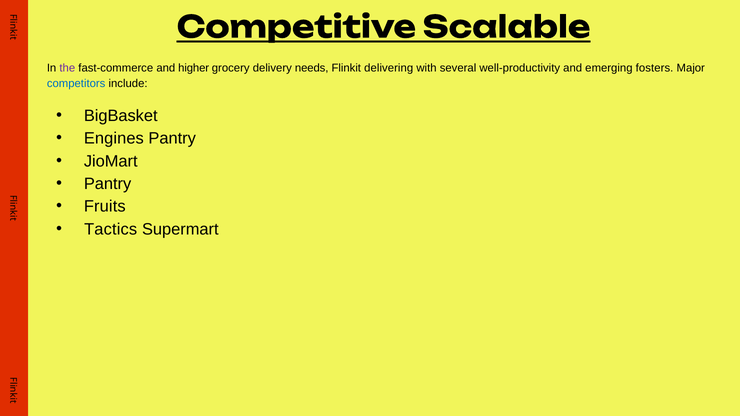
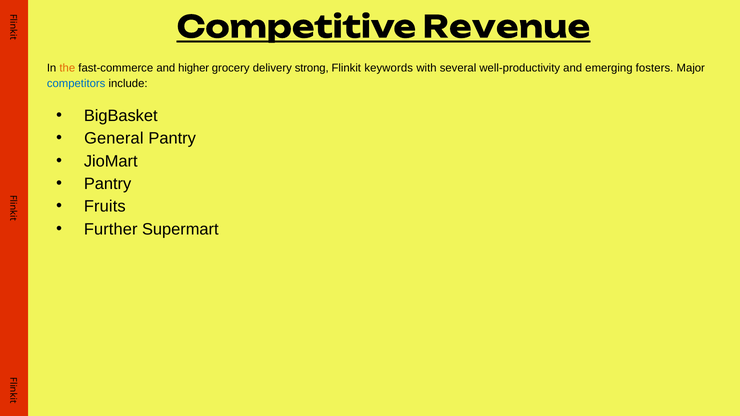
Scalable: Scalable -> Revenue (506, 28)
the colour: purple -> orange (67, 68)
needs: needs -> strong (312, 68)
delivering: delivering -> keywords (389, 68)
Engines: Engines -> General (114, 139)
Tactics: Tactics -> Further (111, 229)
